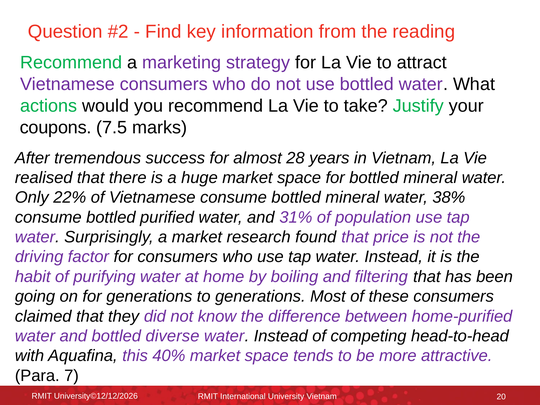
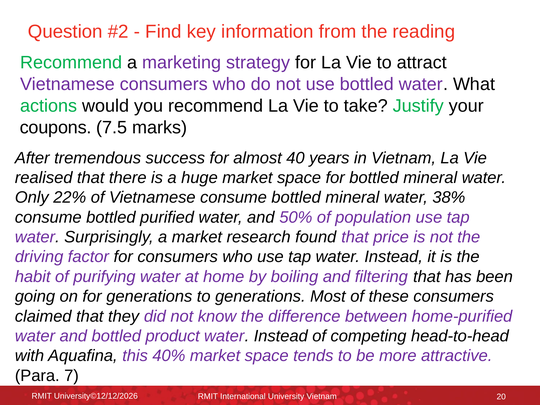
28: 28 -> 40 (295, 158)
31%: 31% -> 50% (296, 217)
diverse: diverse -> product (173, 336)
